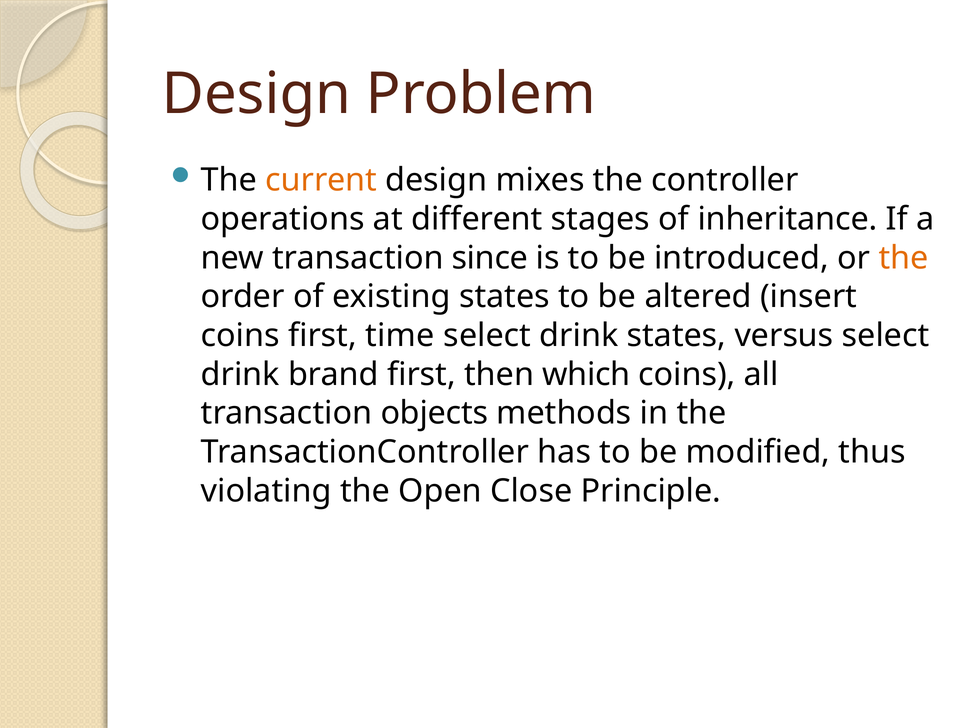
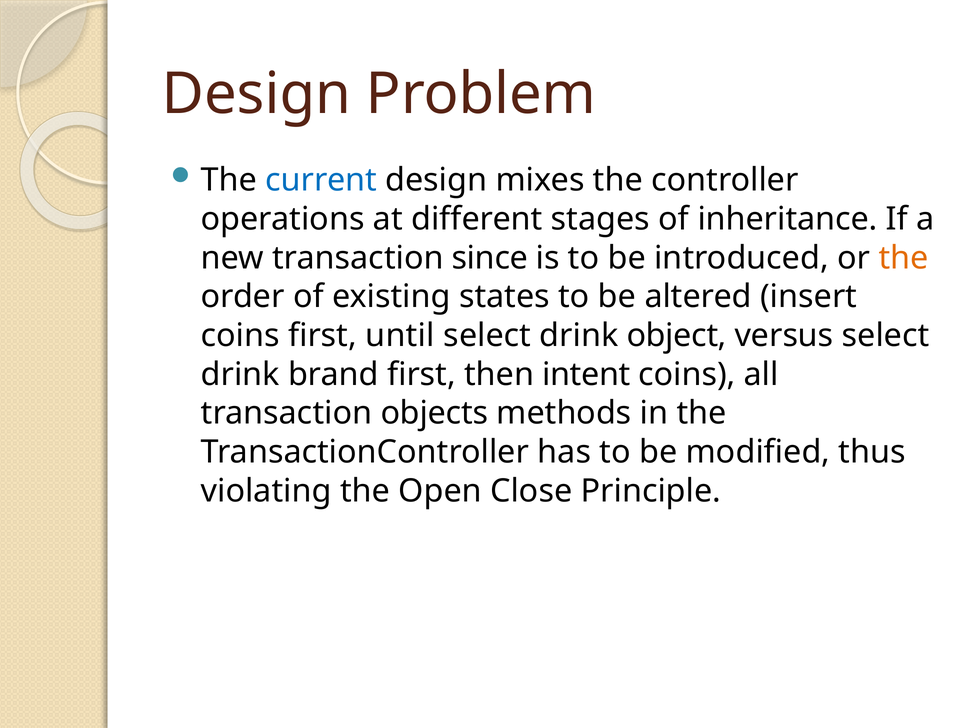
current colour: orange -> blue (321, 180)
time: time -> until (400, 336)
drink states: states -> object (677, 336)
which: which -> intent (586, 375)
